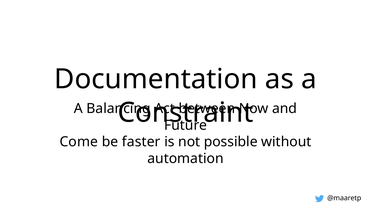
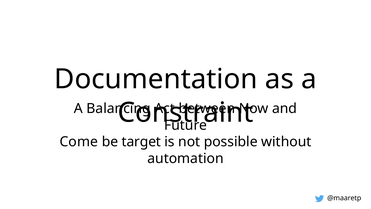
faster: faster -> target (141, 142)
